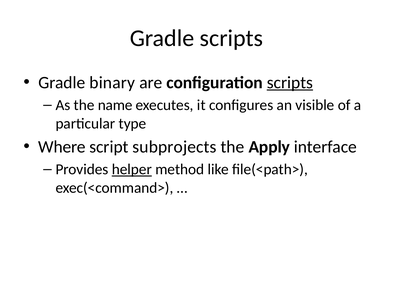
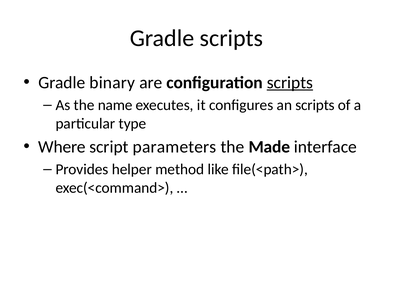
an visible: visible -> scripts (315, 105)
subprojects: subprojects -> parameters (175, 147)
Apply: Apply -> Made (269, 147)
helper underline: present -> none (132, 169)
